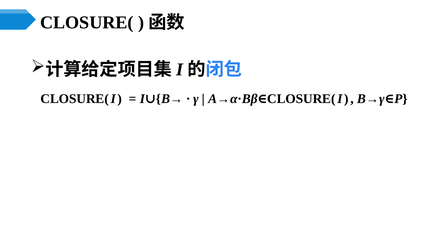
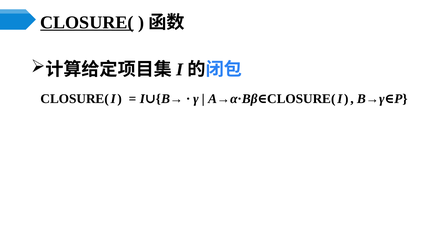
CLOSURE( underline: none -> present (87, 23)
